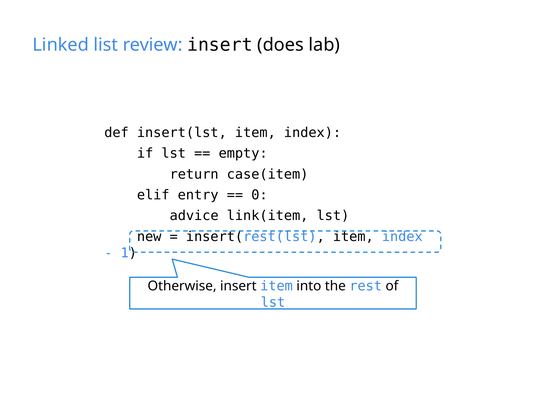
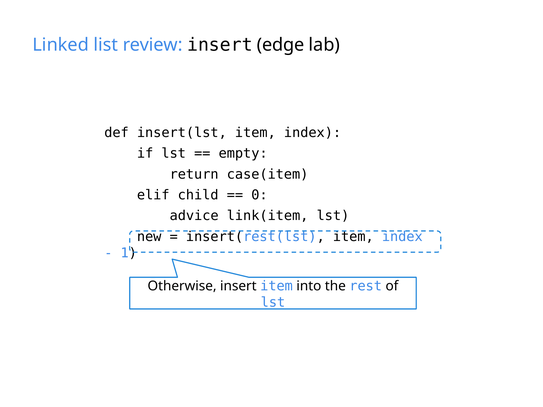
does: does -> edge (281, 45)
entry: entry -> child (198, 195)
